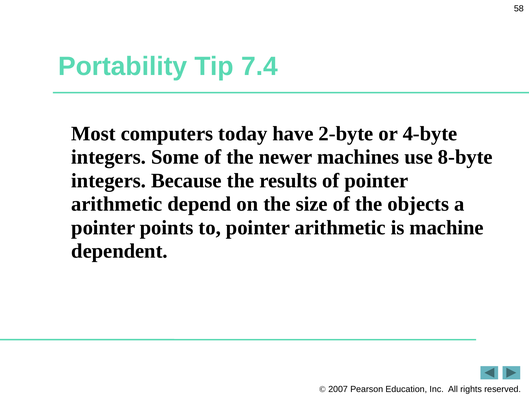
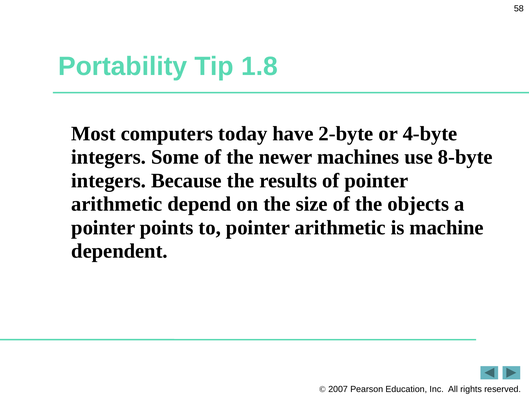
7.4: 7.4 -> 1.8 (259, 67)
